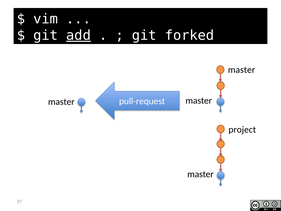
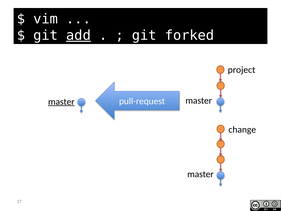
master: master -> project (242, 70)
master underline: none -> present (61, 102)
project: project -> change (242, 129)
